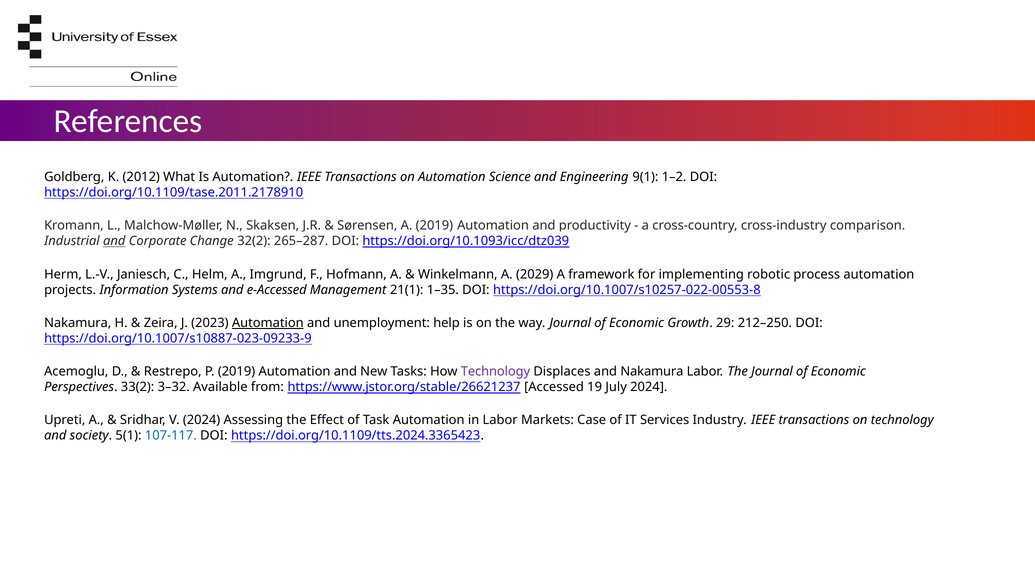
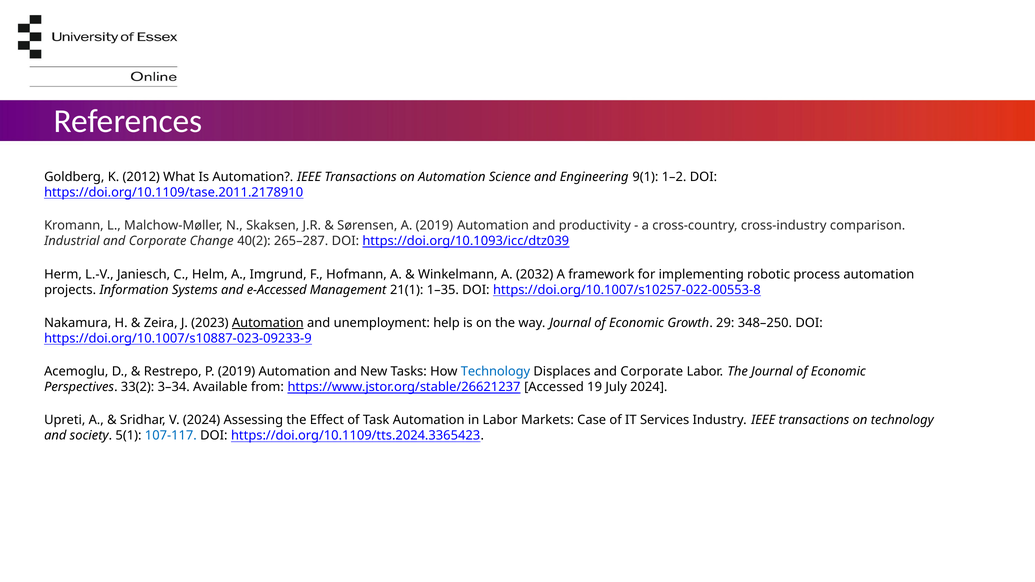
and underline: present -> none (114, 241)
32(2: 32(2 -> 40(2 (254, 241)
2029: 2029 -> 2032 (535, 274)
212–250: 212–250 -> 348–250 (765, 323)
Technology colour: purple -> blue (495, 372)
Displaces and Nakamura: Nakamura -> Corporate (652, 372)
3–32: 3–32 -> 3–34 (174, 387)
